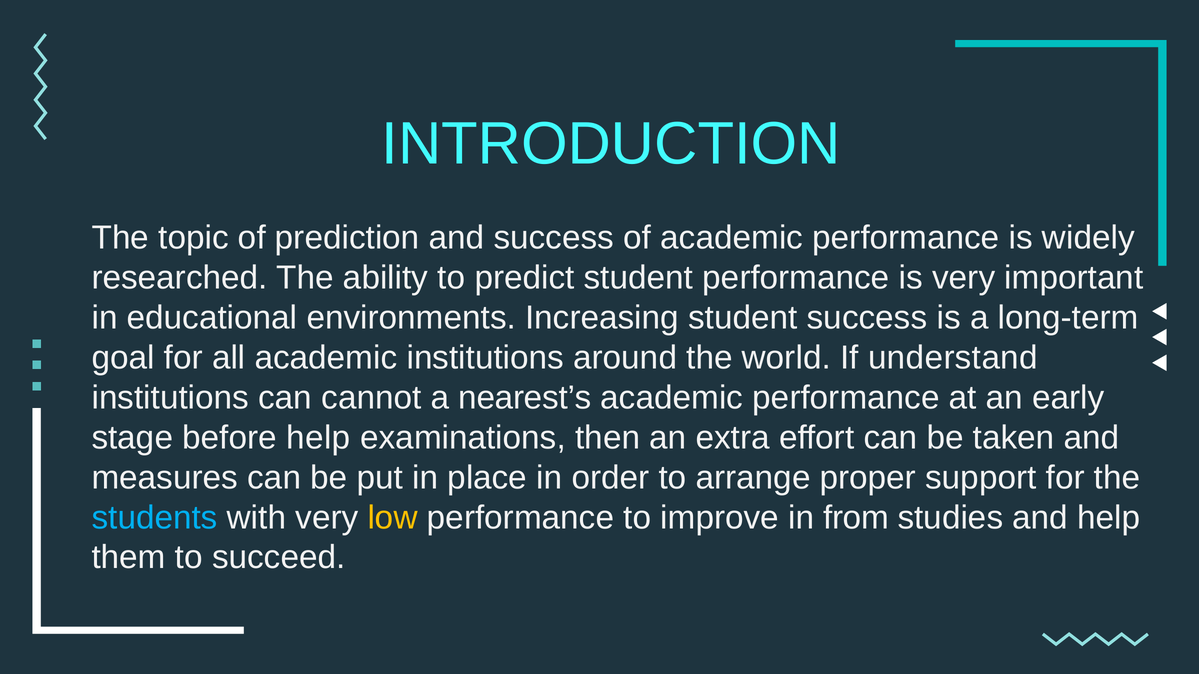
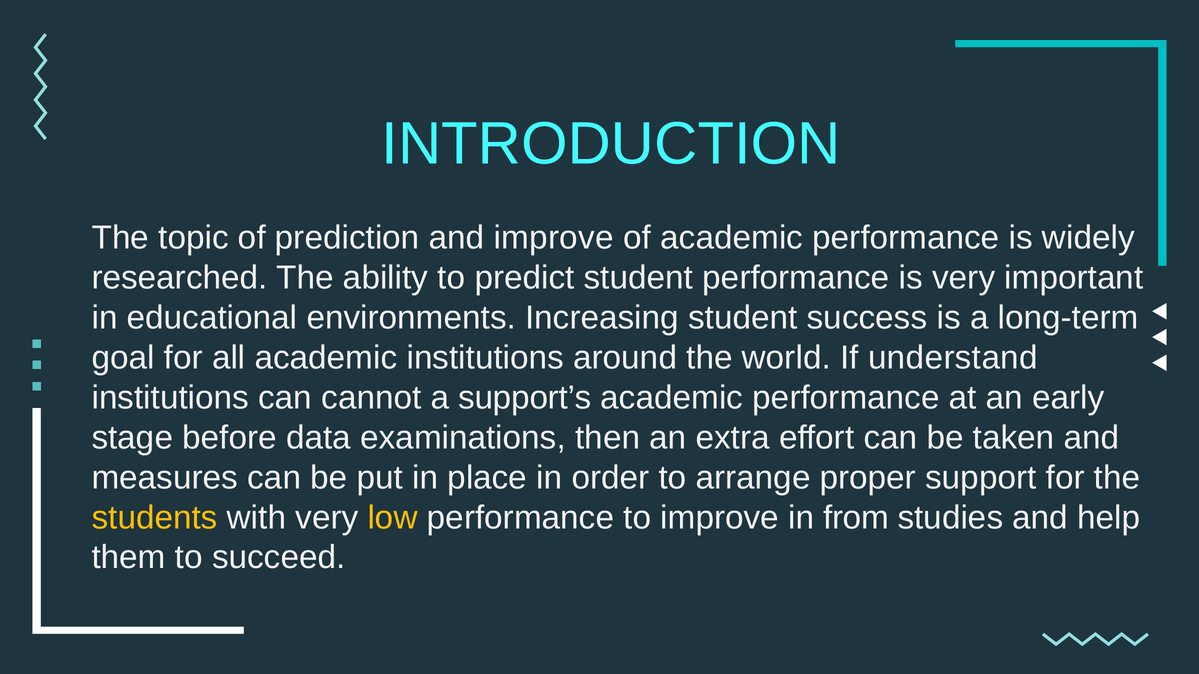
and success: success -> improve (554, 238)
nearest’s: nearest’s -> support’s (525, 398)
before help: help -> data (319, 438)
students colour: light blue -> yellow (155, 518)
